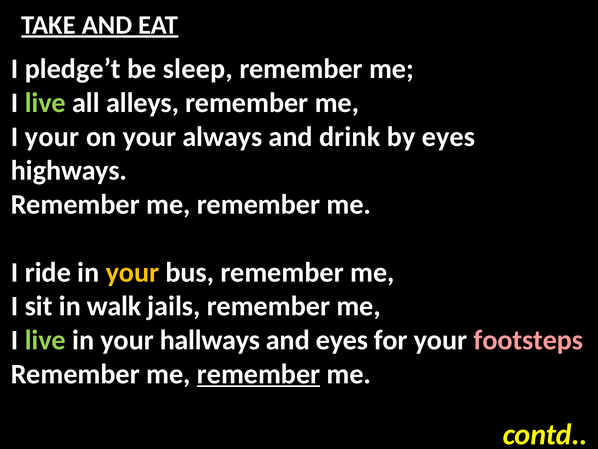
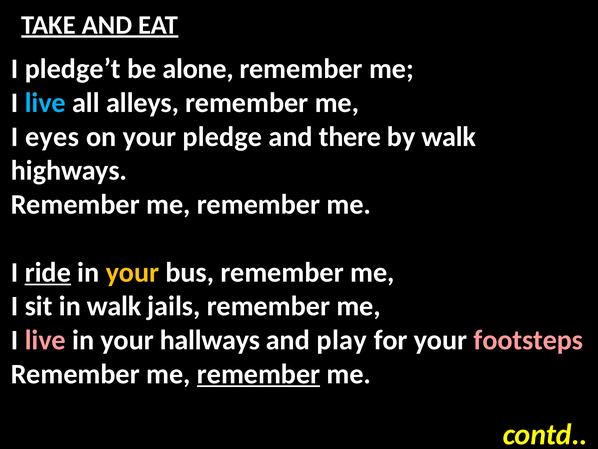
sleep: sleep -> alone (198, 69)
live colour: light green -> light blue (45, 103)
I your: your -> eyes (52, 137)
always: always -> pledge (222, 137)
drink: drink -> there (350, 137)
by eyes: eyes -> walk (449, 137)
ride underline: none -> present (48, 272)
live colour: light green -> pink (45, 340)
and eyes: eyes -> play (342, 340)
